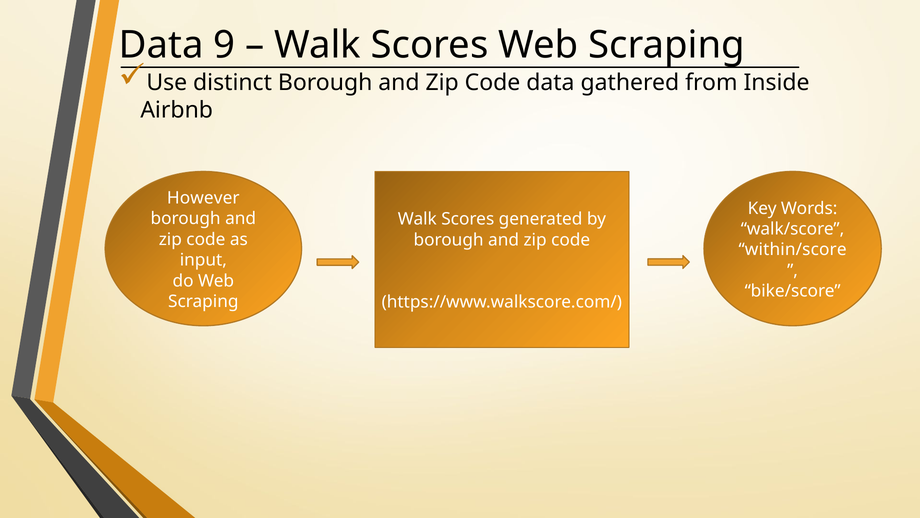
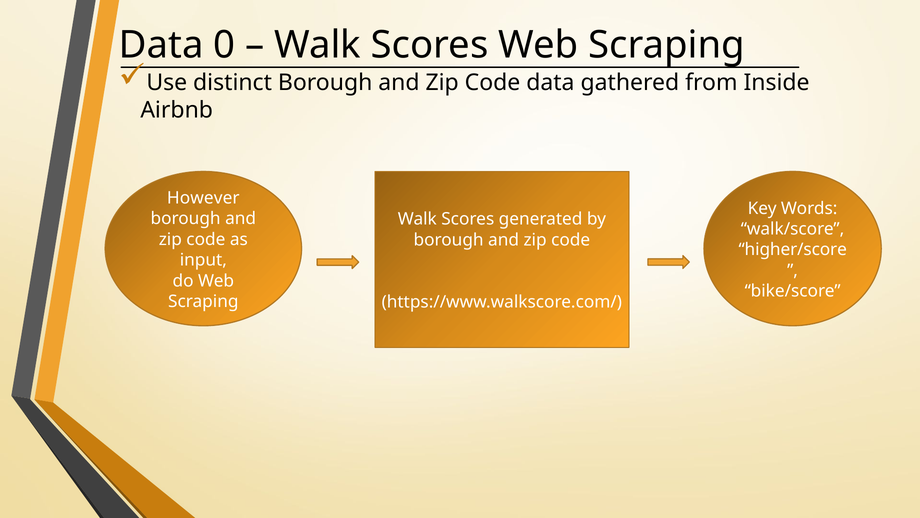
9: 9 -> 0 (224, 45)
within/score: within/score -> higher/score (793, 250)
